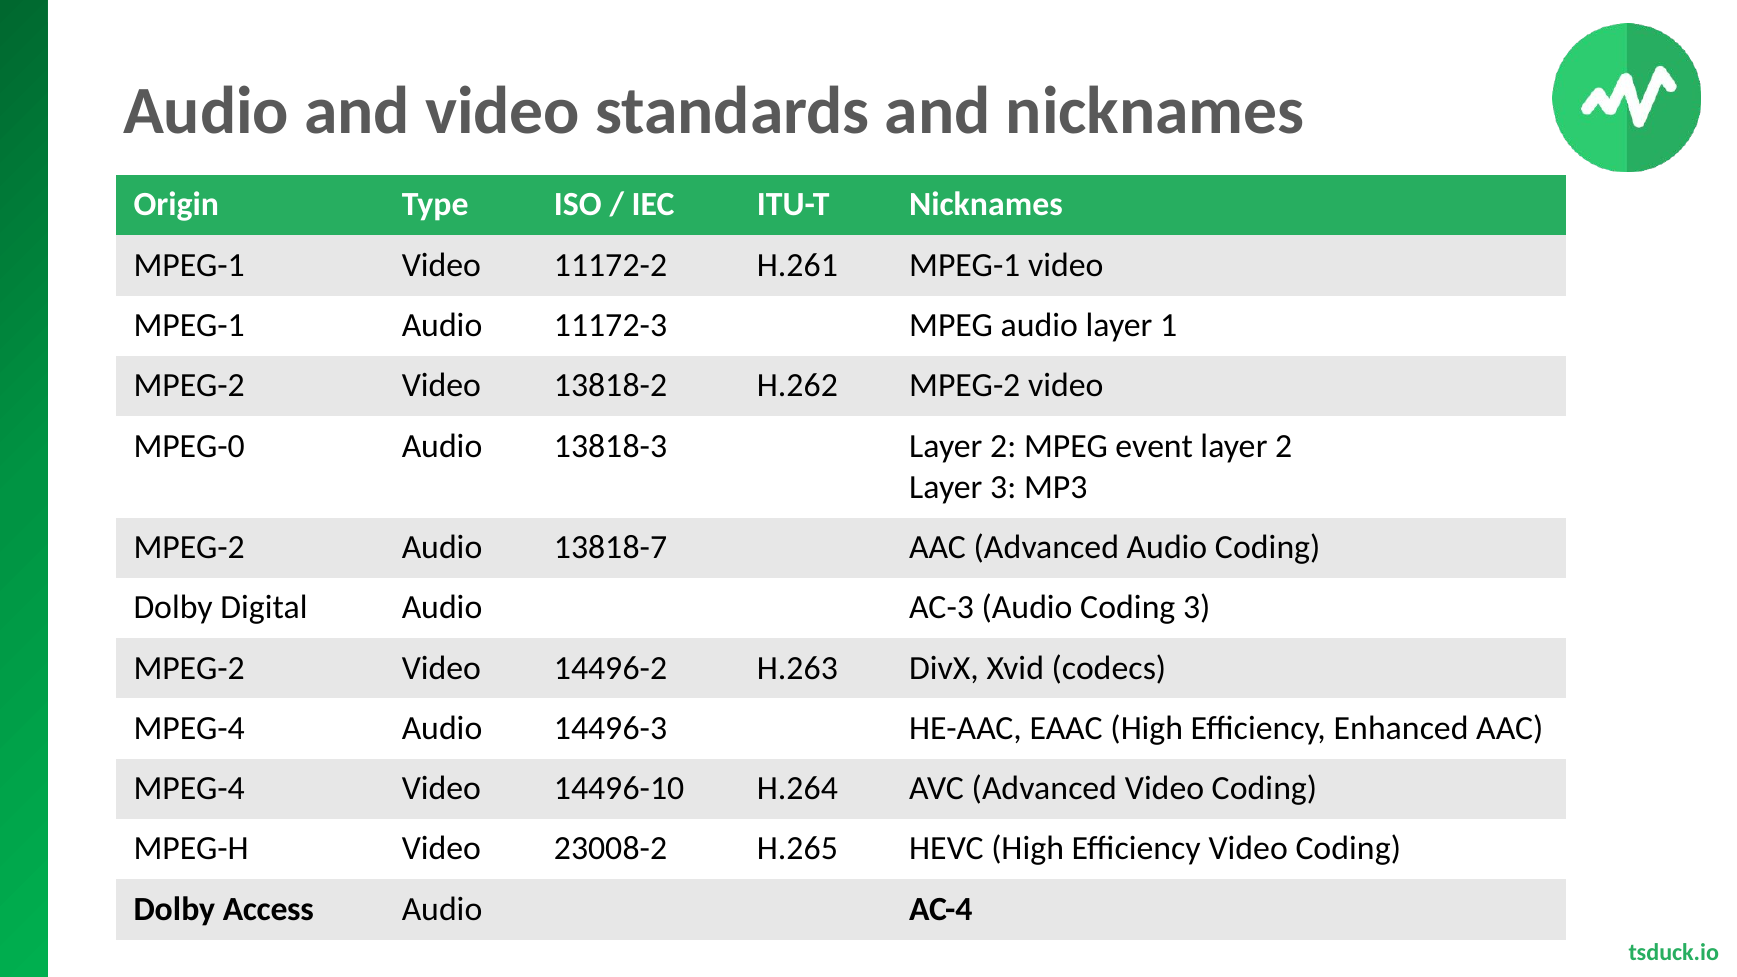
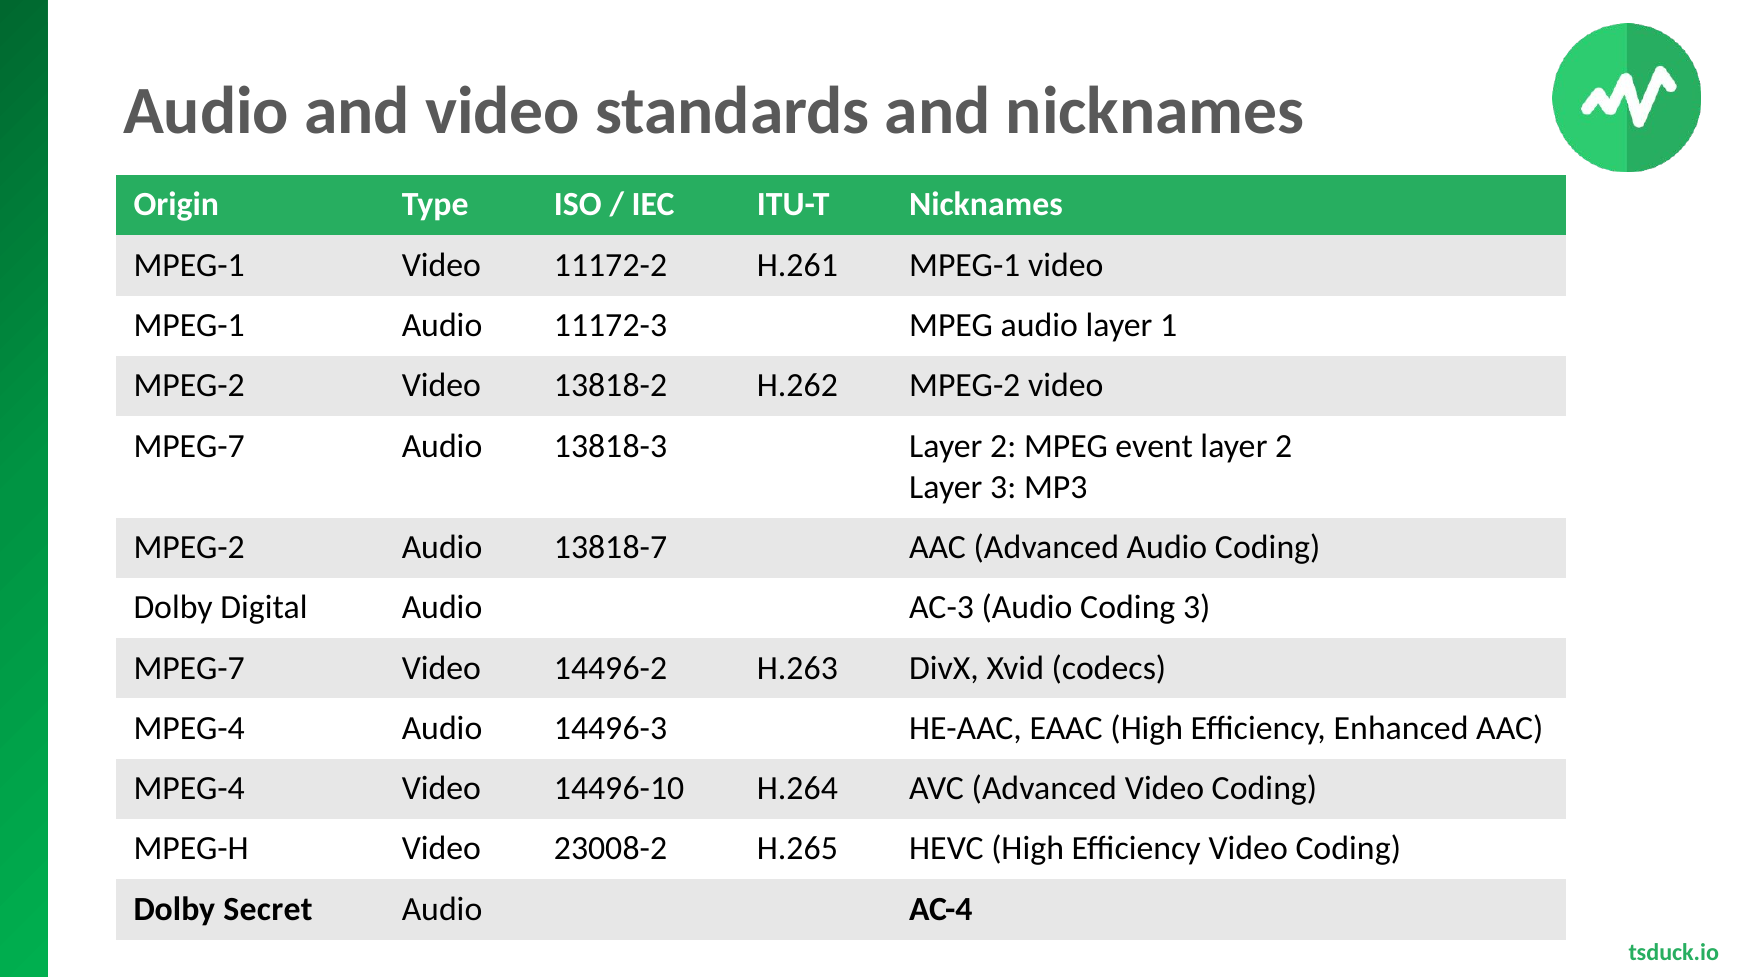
MPEG-0: MPEG-0 -> MPEG-7 (189, 446)
MPEG-2: MPEG-2 -> MPEG-7 (189, 668)
Access: Access -> Secret (268, 909)
